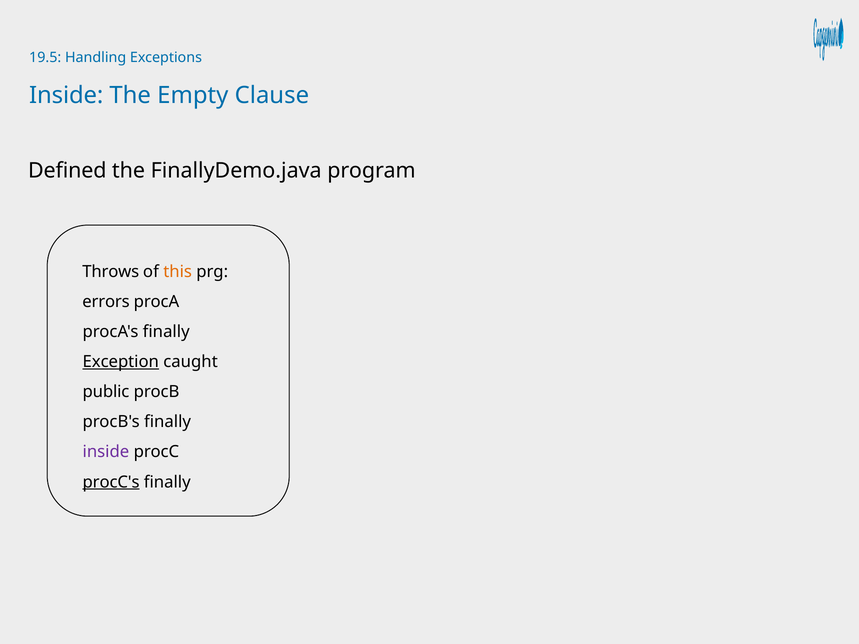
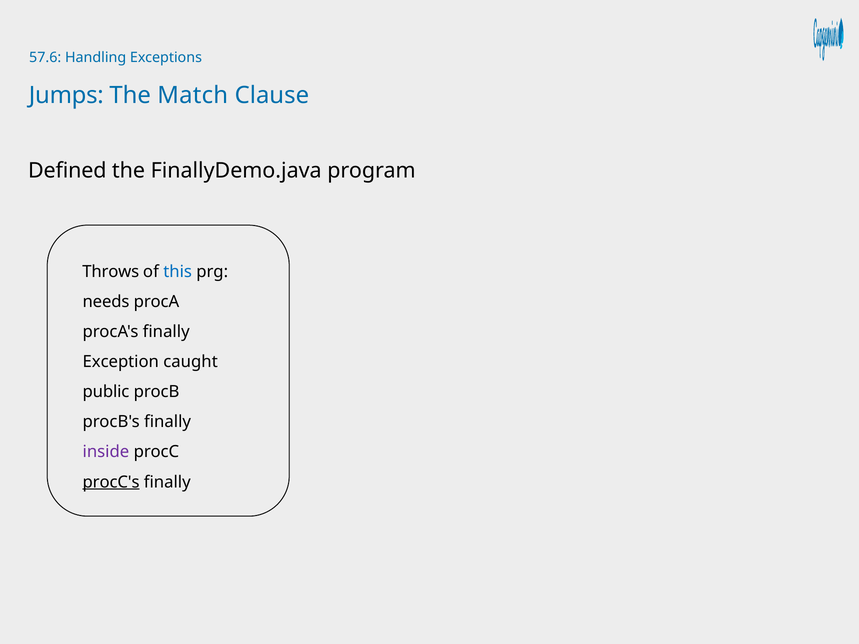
19.5: 19.5 -> 57.6 (45, 57)
Inside: Inside -> Jumps (66, 95)
Empty: Empty -> Match (193, 95)
this colour: orange -> blue (178, 272)
errors: errors -> needs (106, 302)
Exception underline: present -> none (121, 362)
